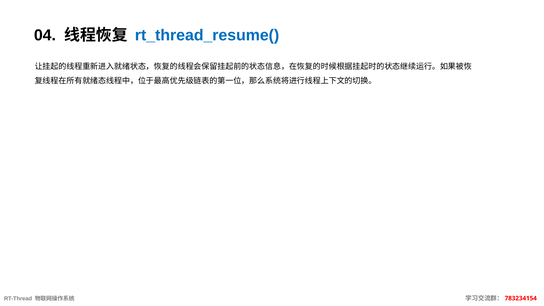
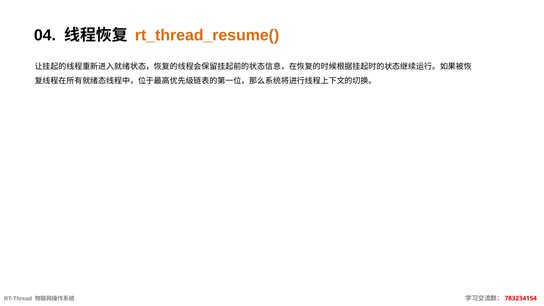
rt_thread_resume( colour: blue -> orange (207, 35)
